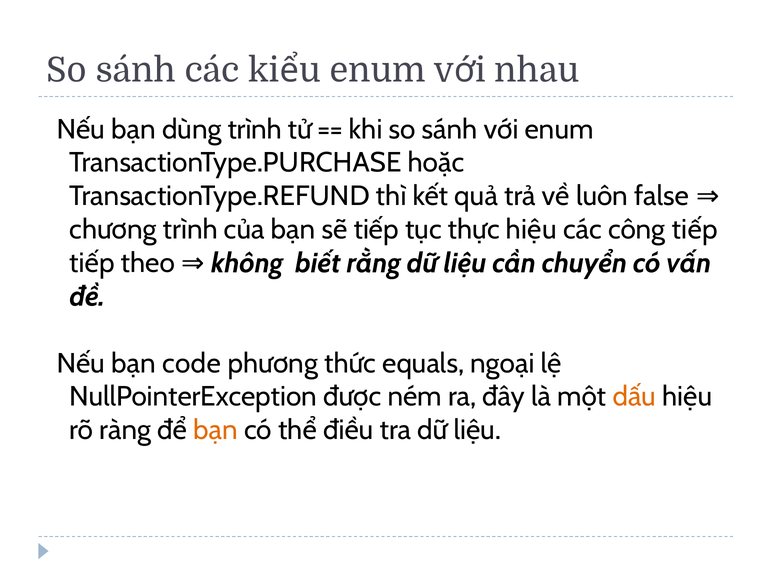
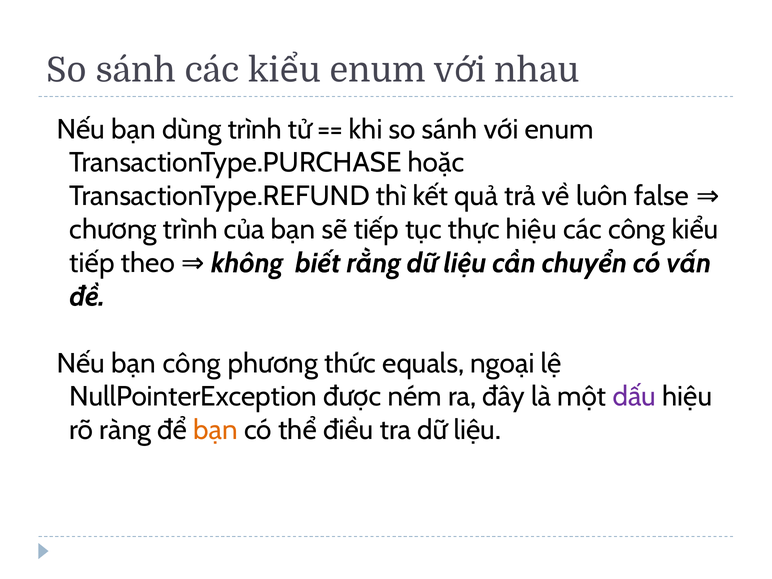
công tiếp: tiếp -> kiểu (695, 230)
bạn code: code -> công (192, 363)
dấu colour: orange -> purple (634, 397)
